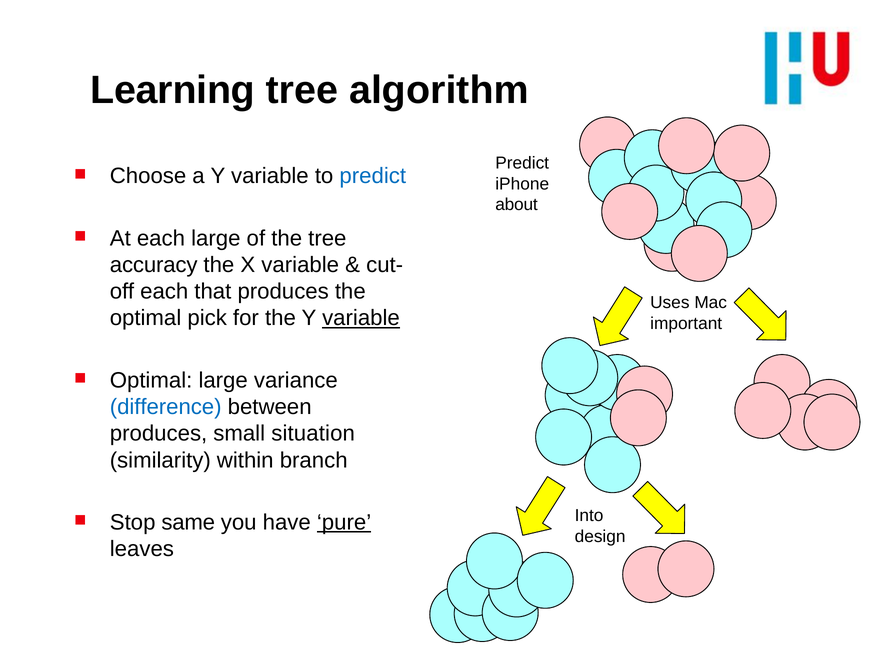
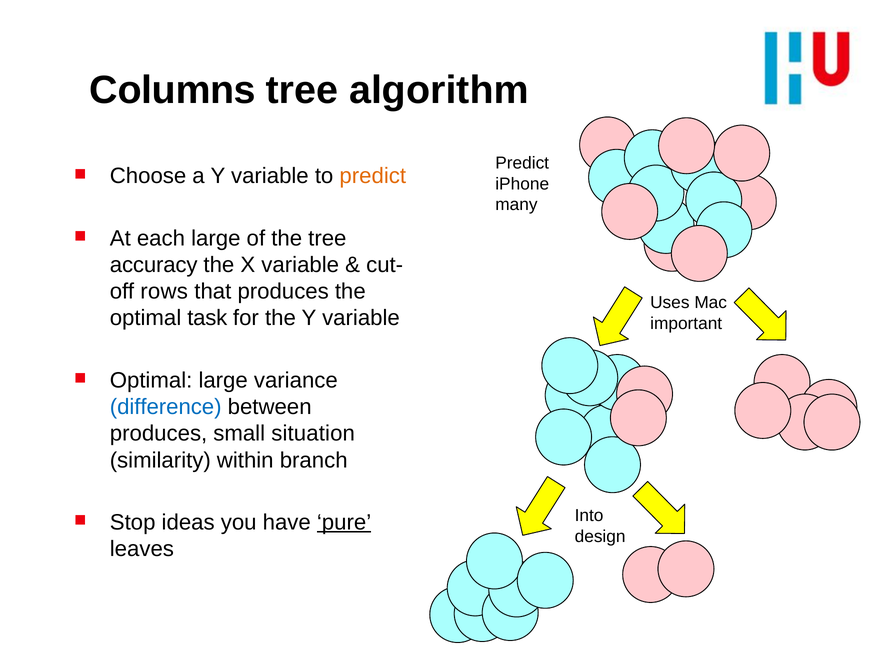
Learning: Learning -> Columns (173, 90)
predict colour: blue -> orange (373, 176)
about: about -> many (516, 205)
each: each -> rows (164, 291)
pick: pick -> task (207, 318)
variable underline: present -> none (361, 318)
same: same -> ideas (188, 522)
